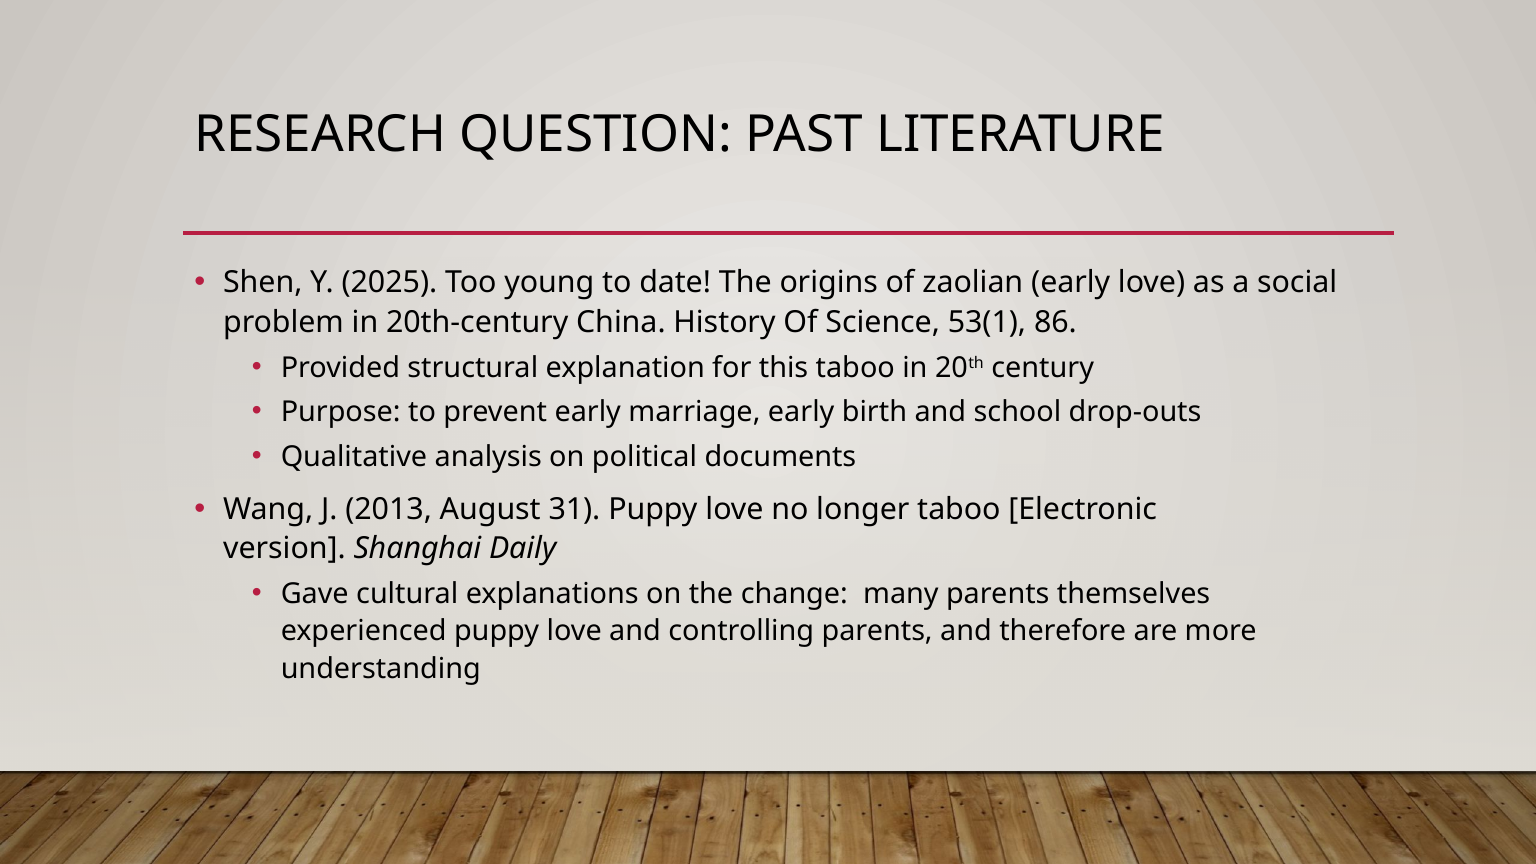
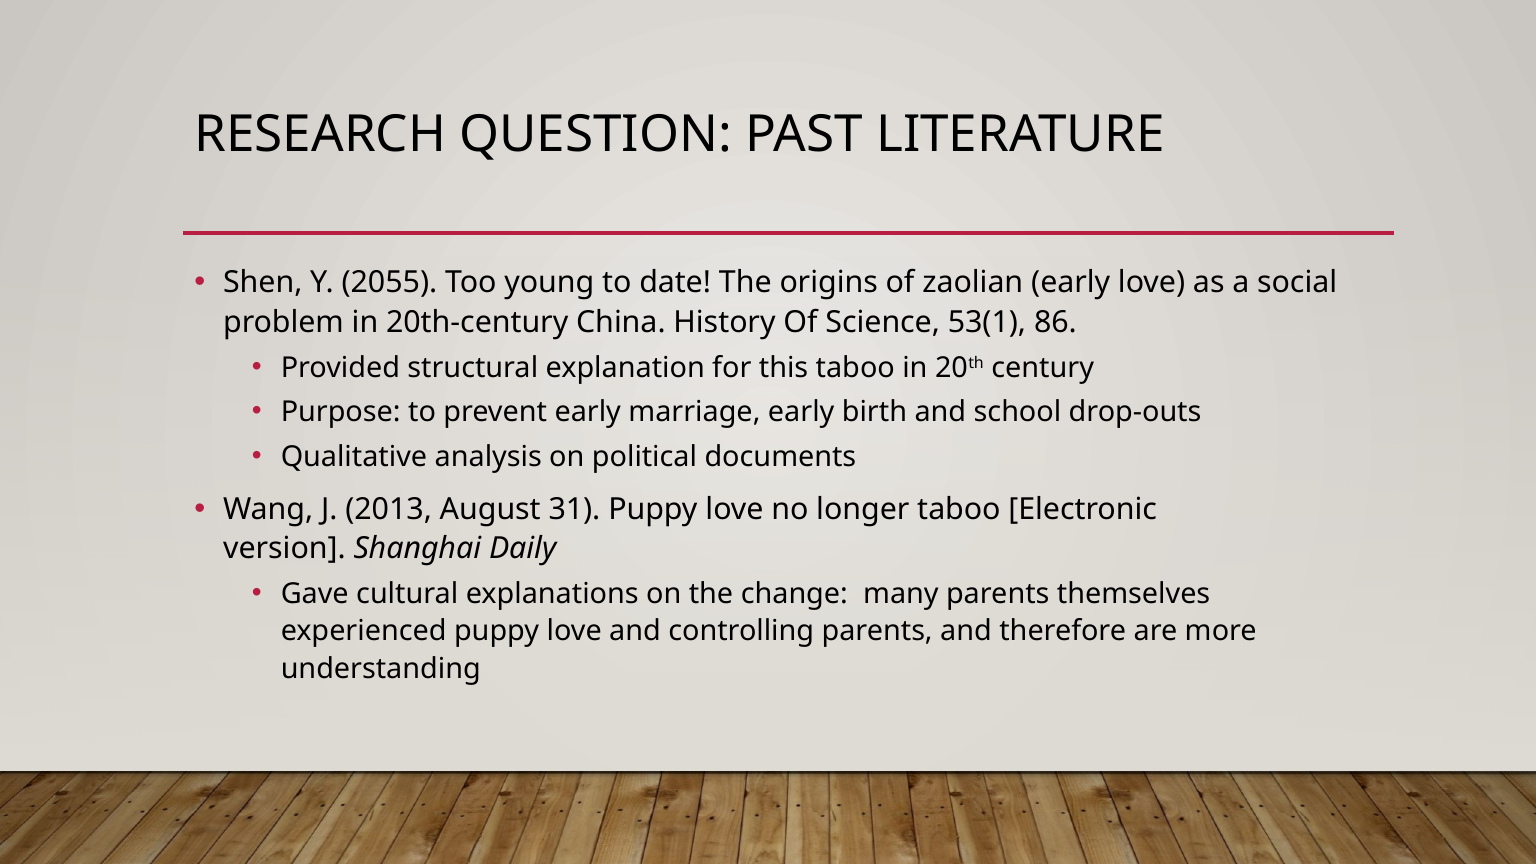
2025: 2025 -> 2055 (389, 283)
